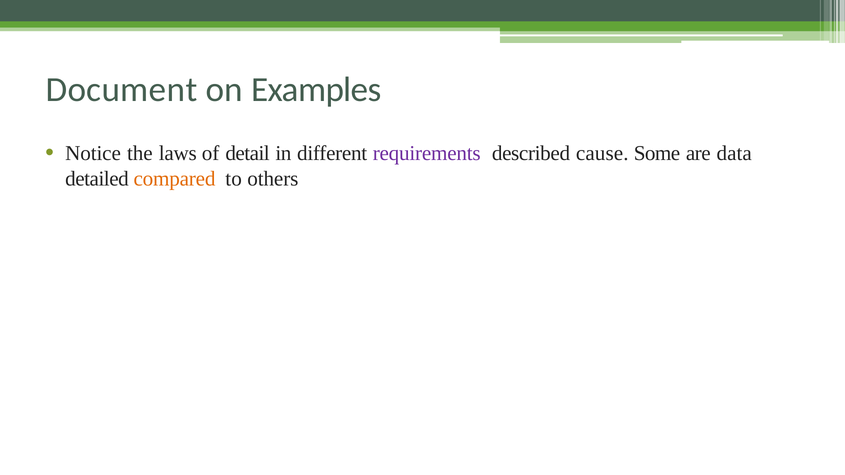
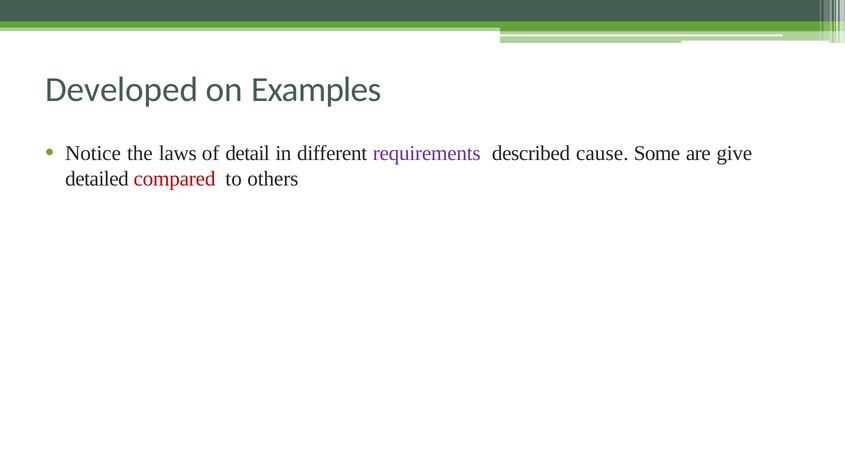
Document: Document -> Developed (122, 90)
data: data -> give (734, 154)
compared colour: orange -> red (175, 179)
